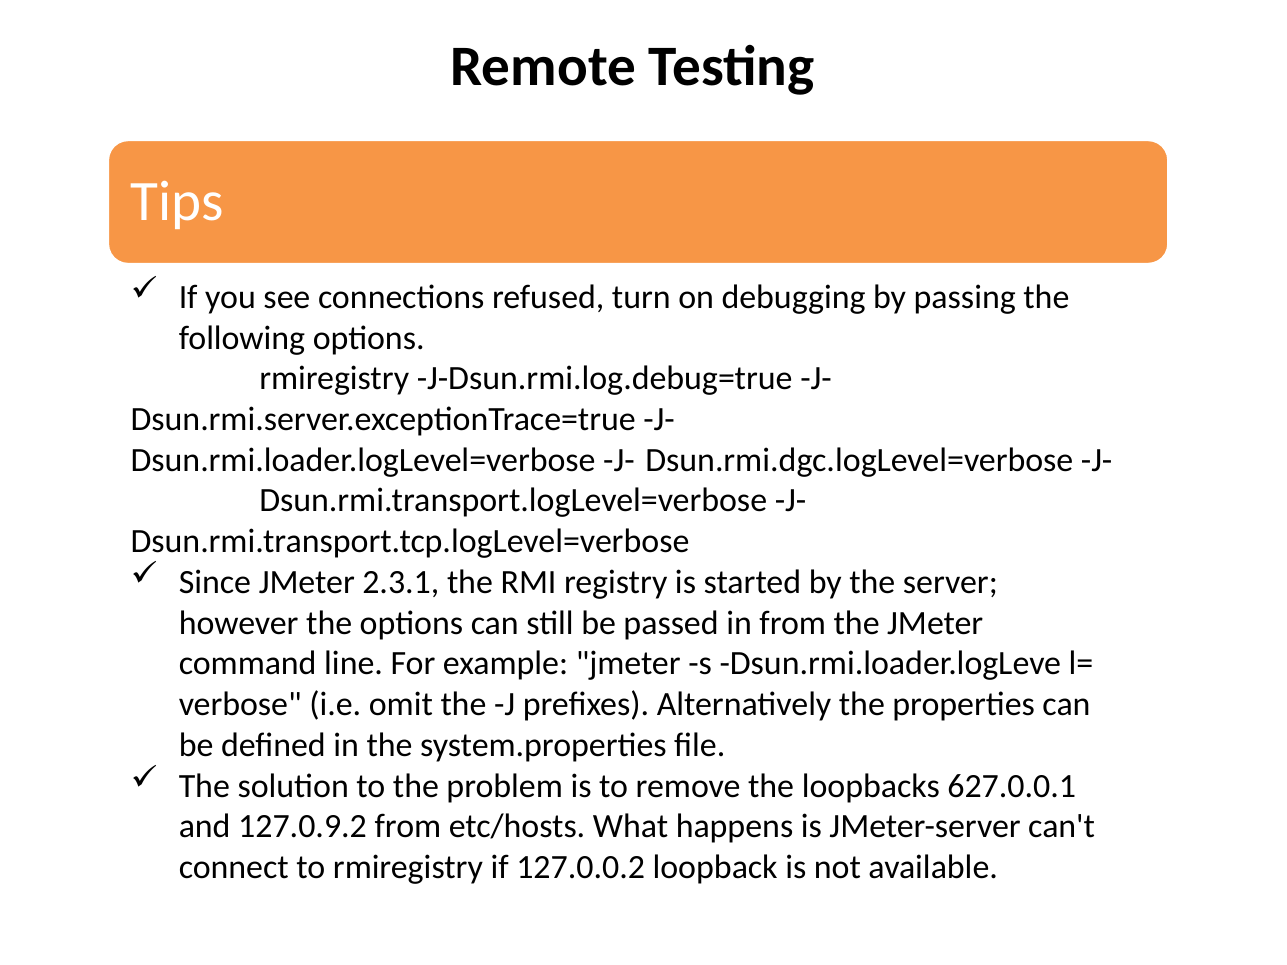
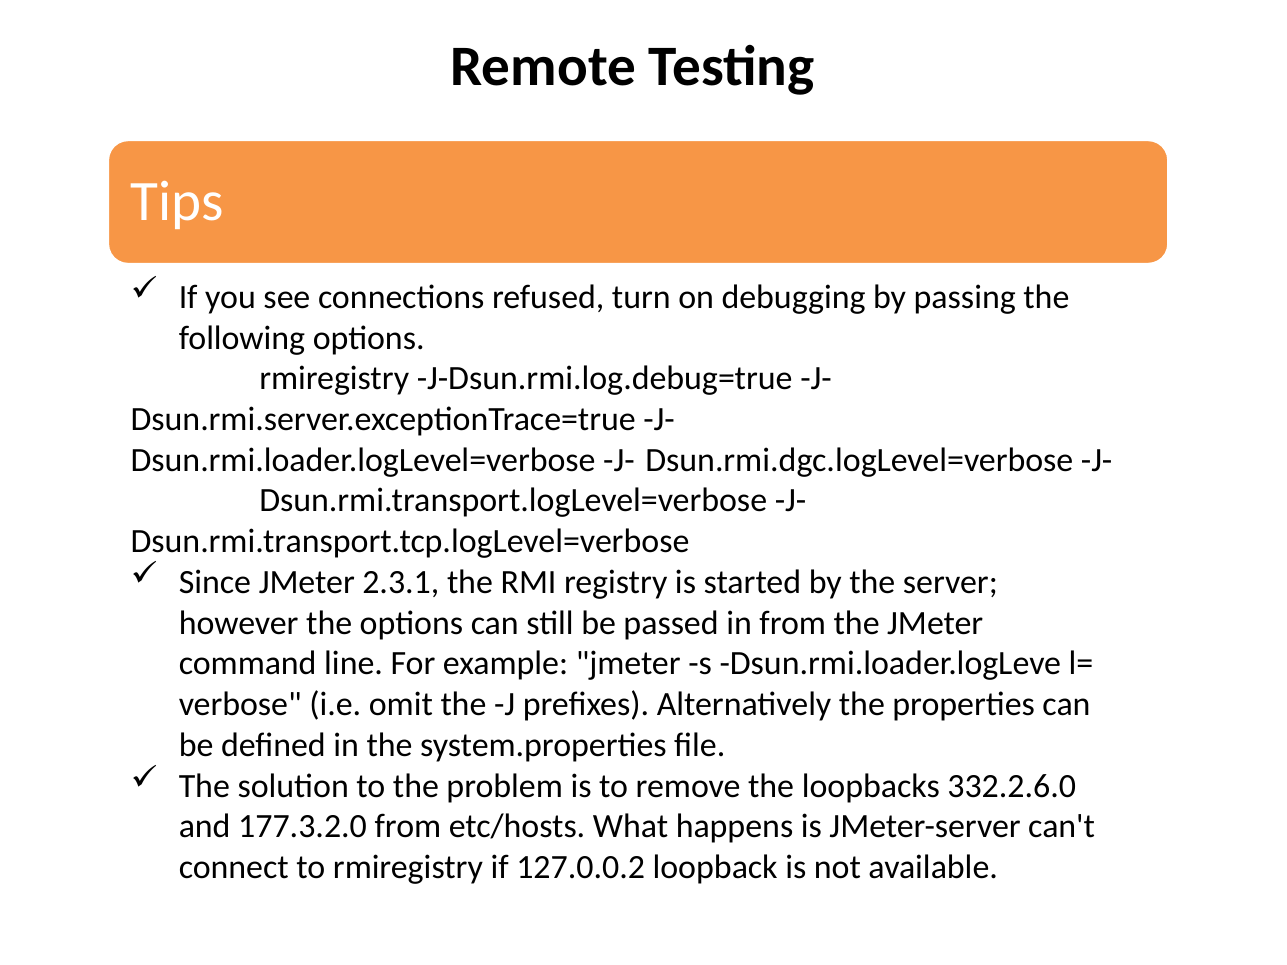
627.0.0.1: 627.0.0.1 -> 332.2.6.0 (1012, 786)
127.0.9.2: 127.0.9.2 -> 177.3.2.0 (303, 827)
